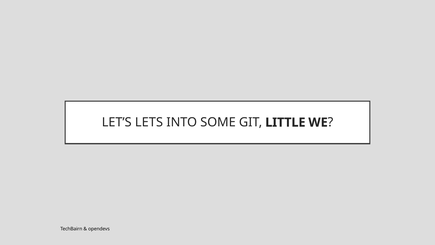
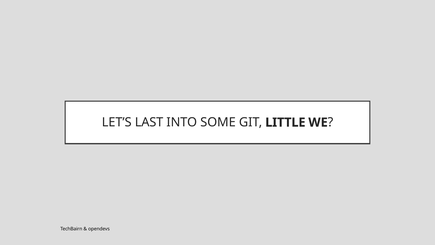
LETS: LETS -> LAST (149, 122)
